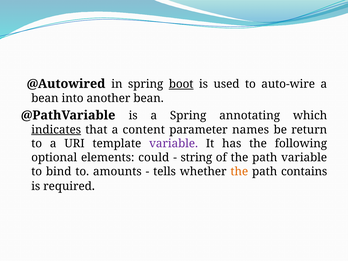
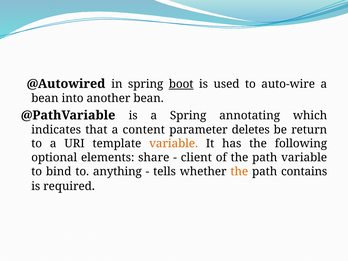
indicates underline: present -> none (56, 130)
names: names -> deletes (251, 130)
variable colour: purple -> orange (174, 144)
could: could -> share (154, 158)
string: string -> client (196, 158)
amounts: amounts -> anything (117, 171)
